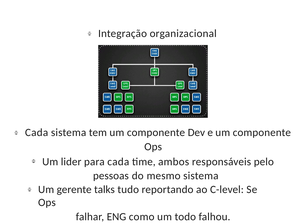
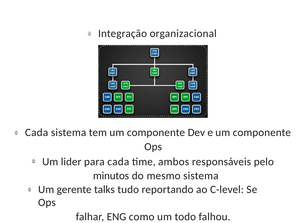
pessoas: pessoas -> minutos (111, 176)
